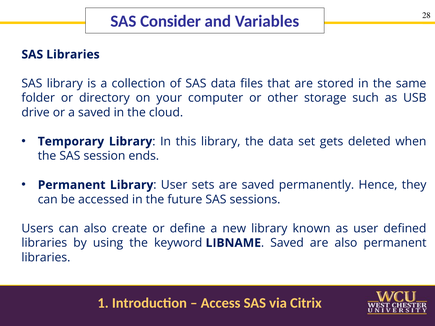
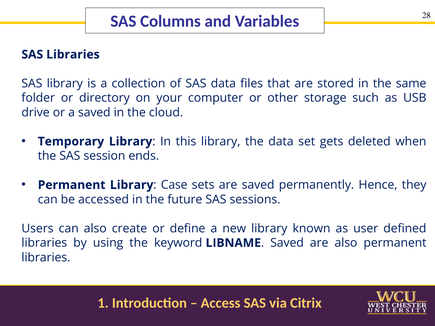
Consider: Consider -> Columns (170, 21)
Library User: User -> Case (174, 185)
